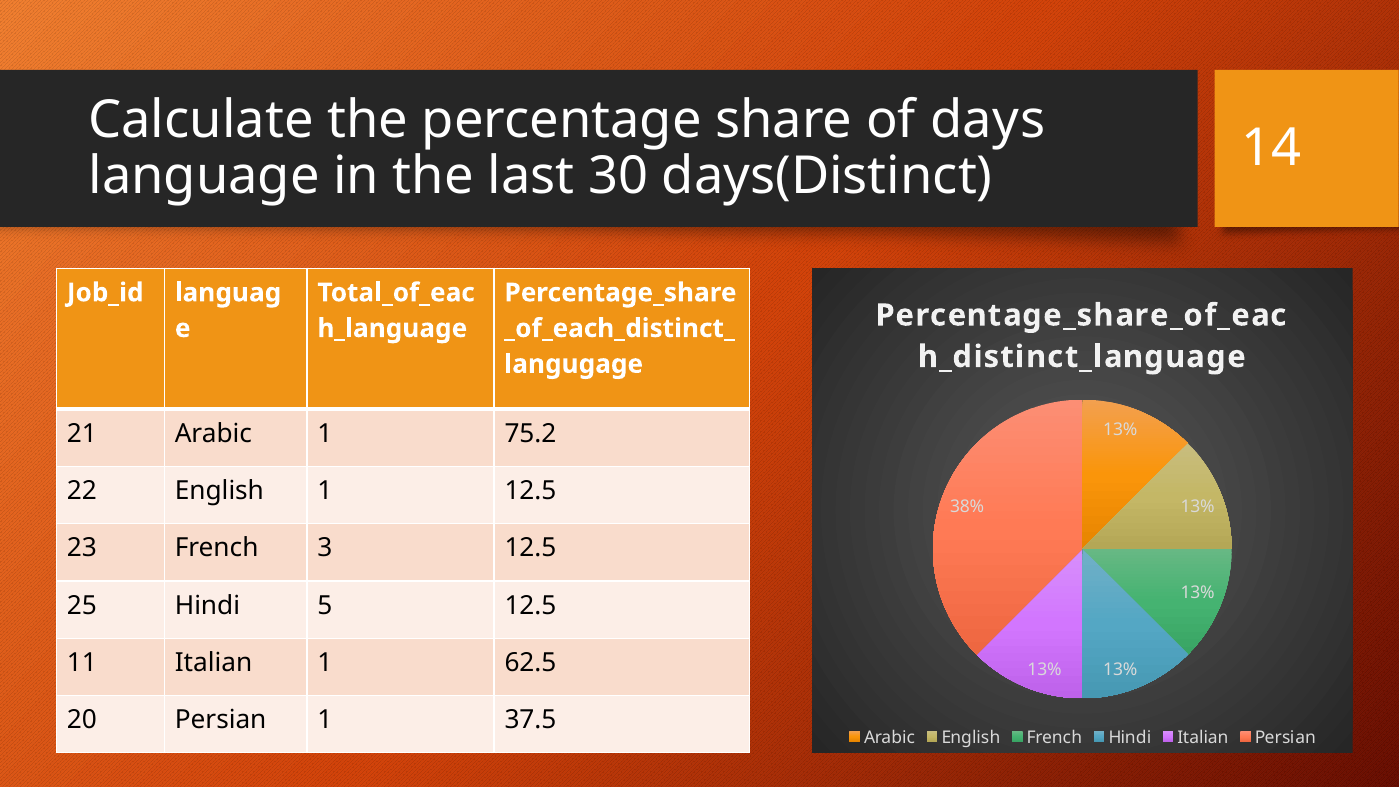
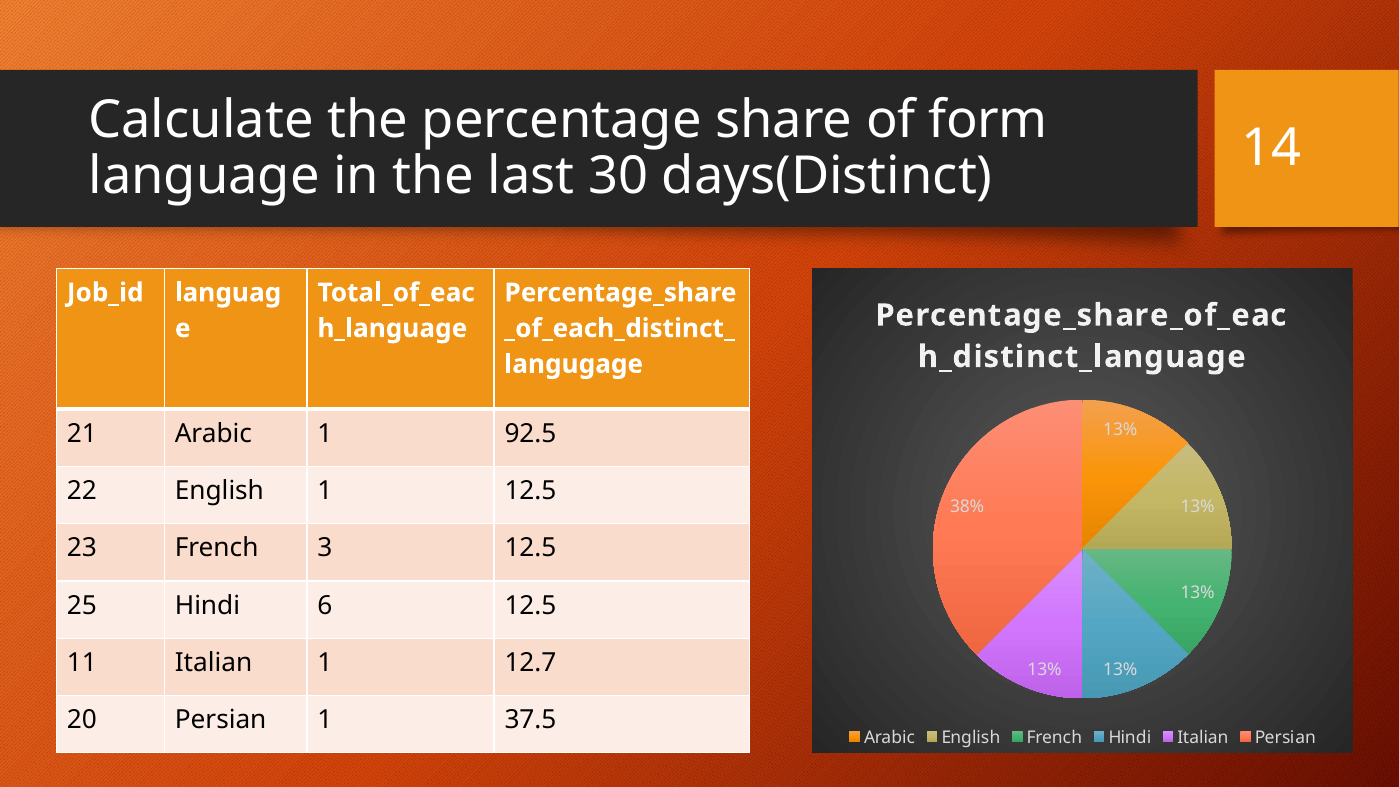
days: days -> form (988, 120)
75.2: 75.2 -> 92.5 (530, 434)
5: 5 -> 6 (325, 605)
62.5: 62.5 -> 12.7 (530, 663)
